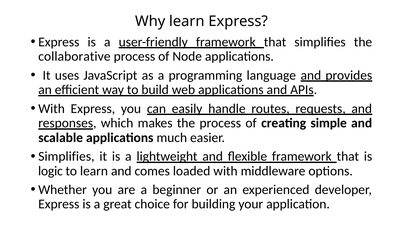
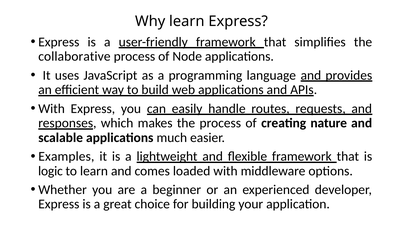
simple: simple -> nature (329, 123)
Simplifies: Simplifies -> Examples (66, 156)
